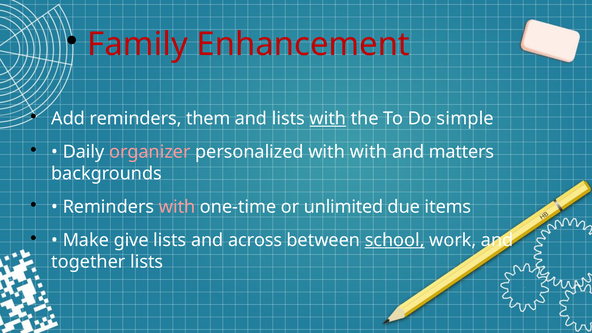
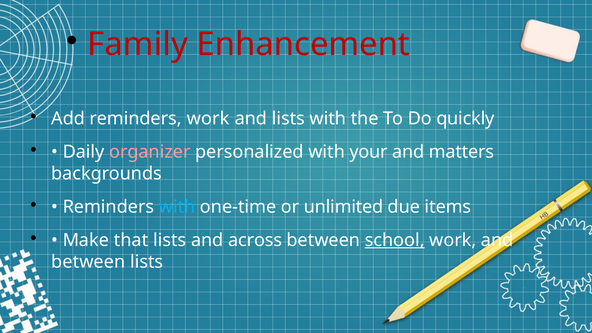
reminders them: them -> work (208, 118)
with underline: present -> none (328, 118)
simple: simple -> quickly (465, 118)
with with: with -> your (369, 152)
with colour: pink -> light blue (177, 207)
give: give -> that (131, 240)
together: together -> between (88, 262)
